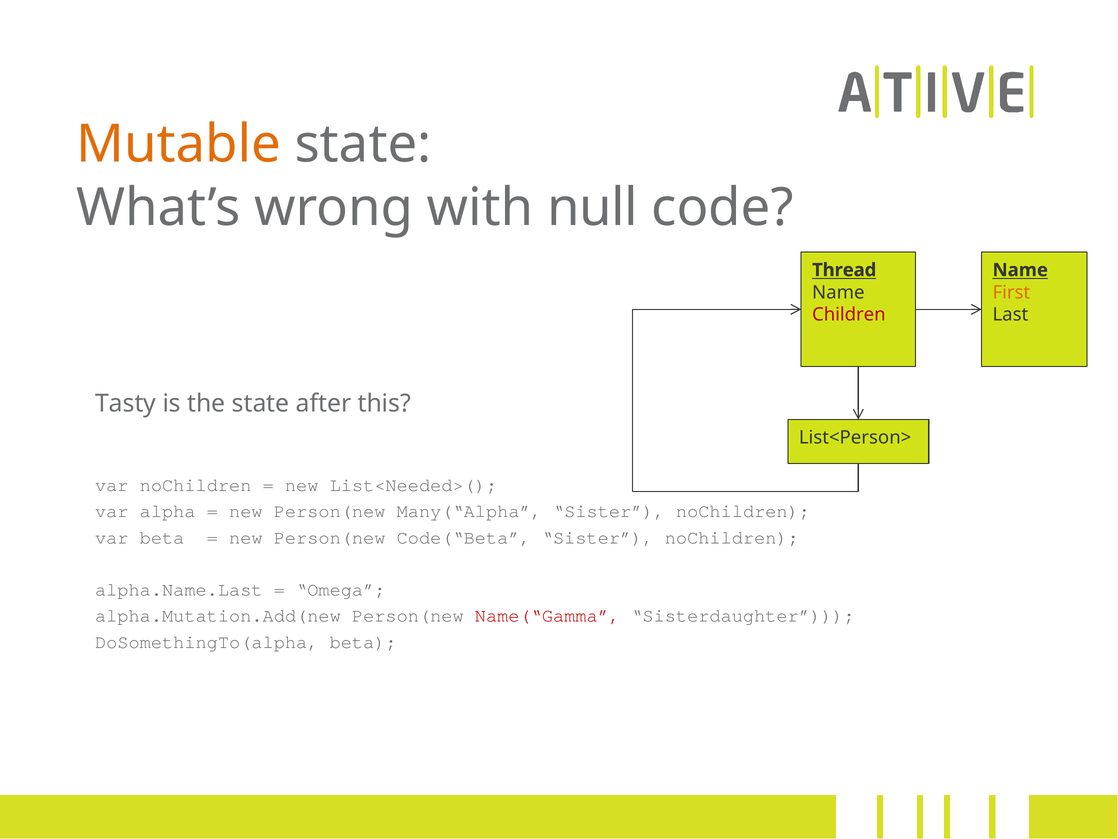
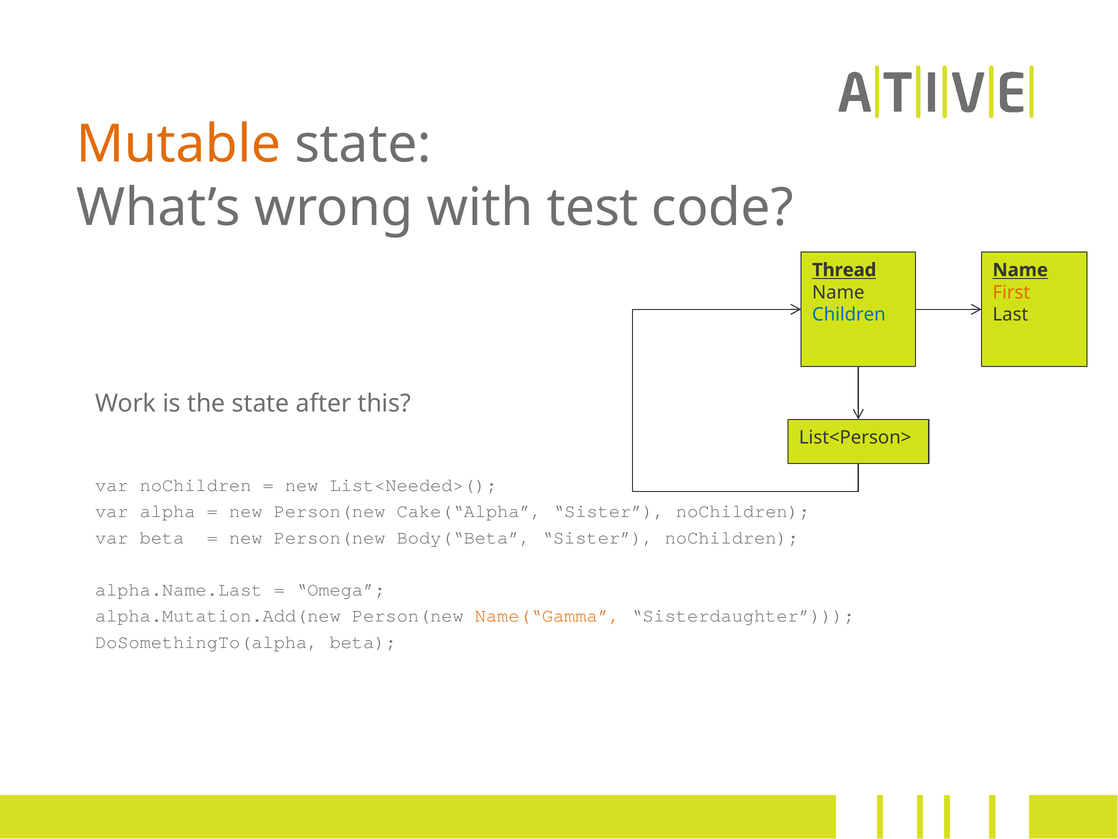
null: null -> test (593, 208)
Children colour: red -> blue (849, 315)
Tasty: Tasty -> Work (126, 403)
Many(“Alpha: Many(“Alpha -> Cake(“Alpha (469, 511)
Code(“Beta: Code(“Beta -> Body(“Beta (464, 537)
Name(“Gamma colour: red -> orange (547, 615)
